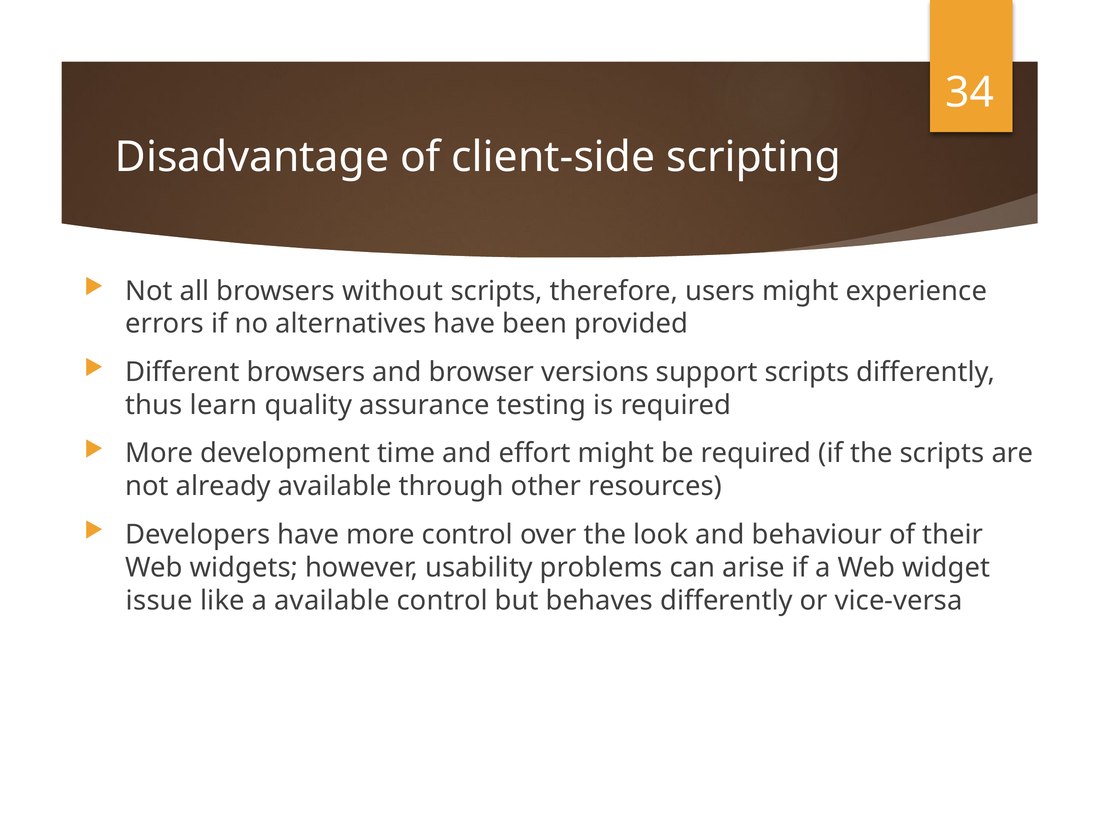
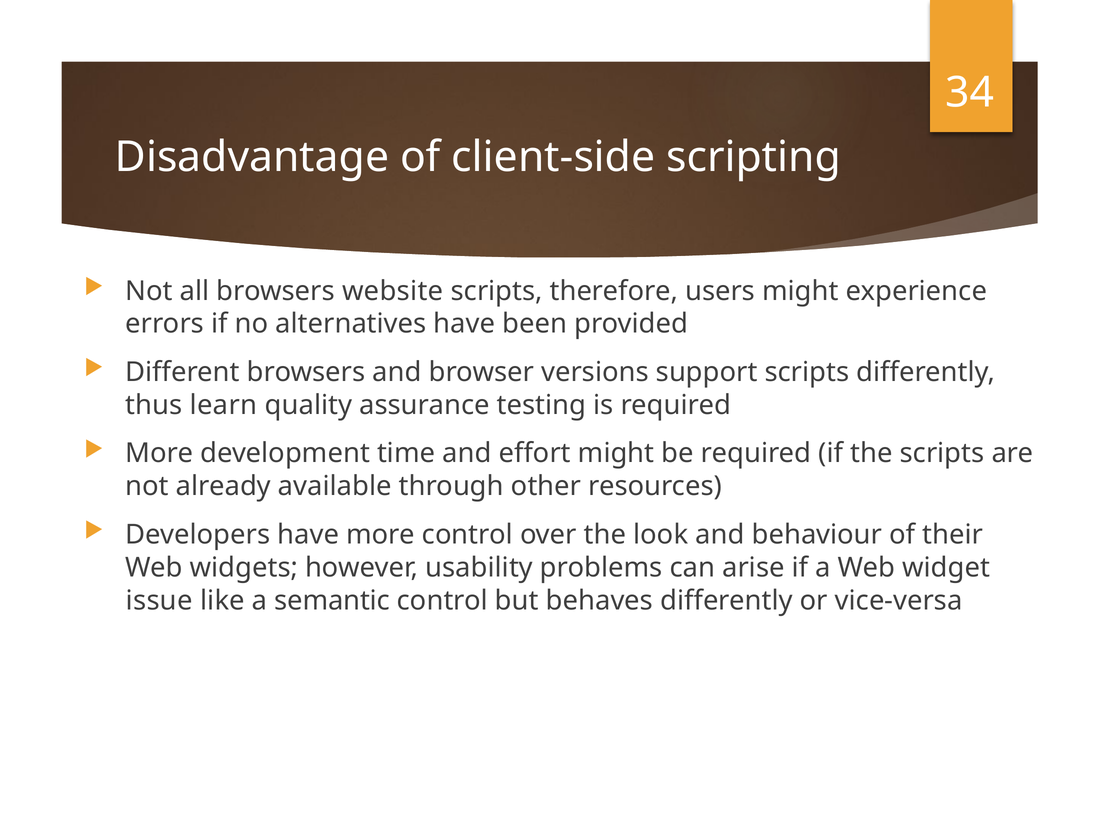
without: without -> website (393, 291)
a available: available -> semantic (332, 600)
